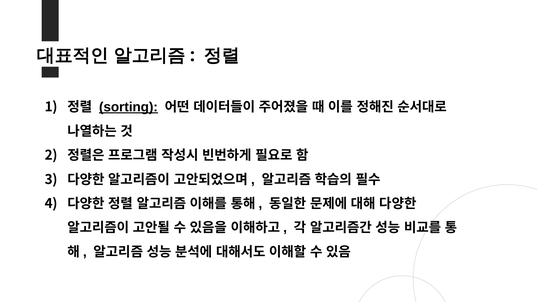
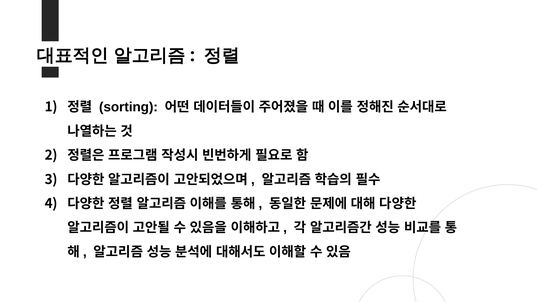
sorting underline: present -> none (128, 107)
